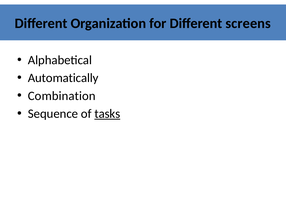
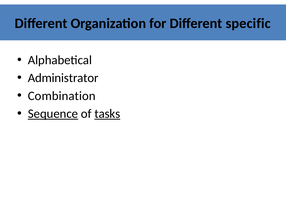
screens: screens -> specific (248, 23)
Automatically: Automatically -> Administrator (63, 78)
Sequence underline: none -> present (53, 113)
